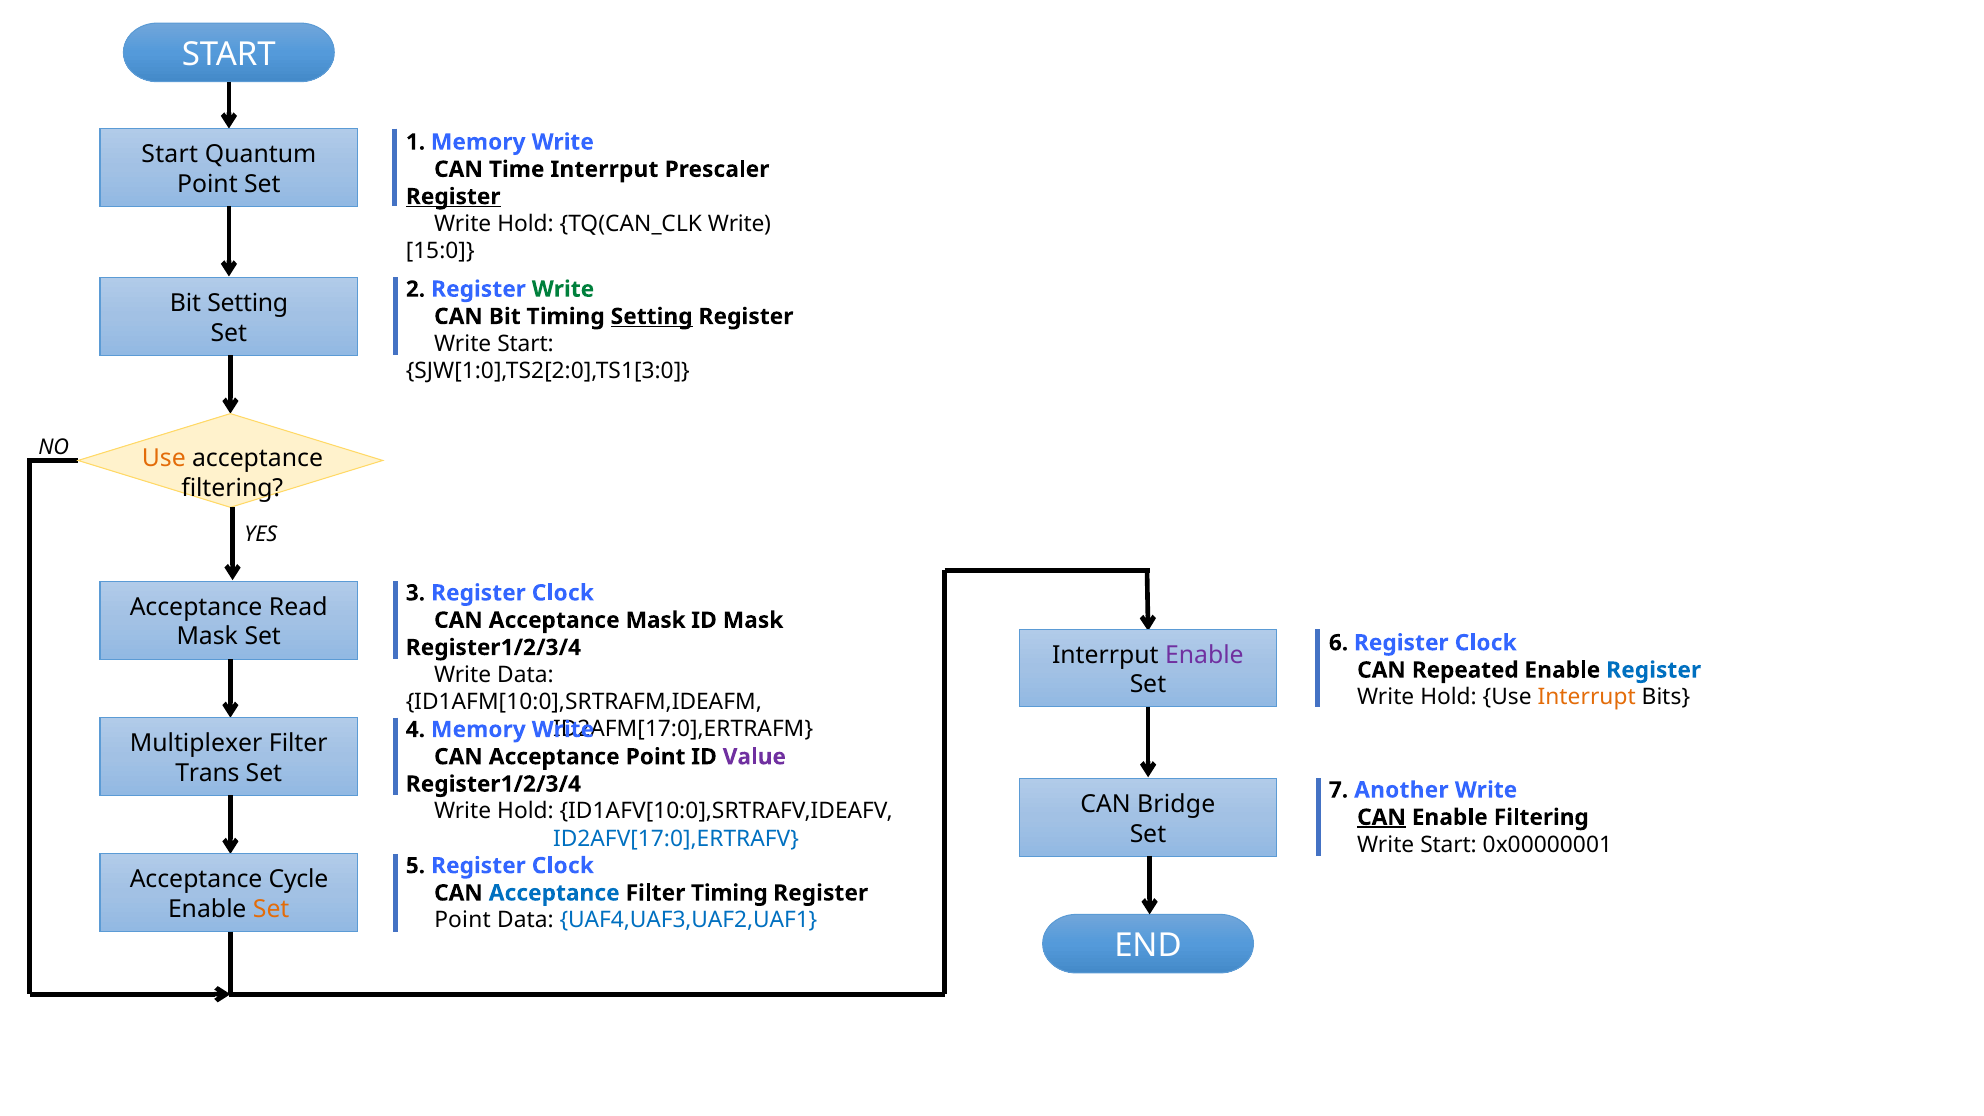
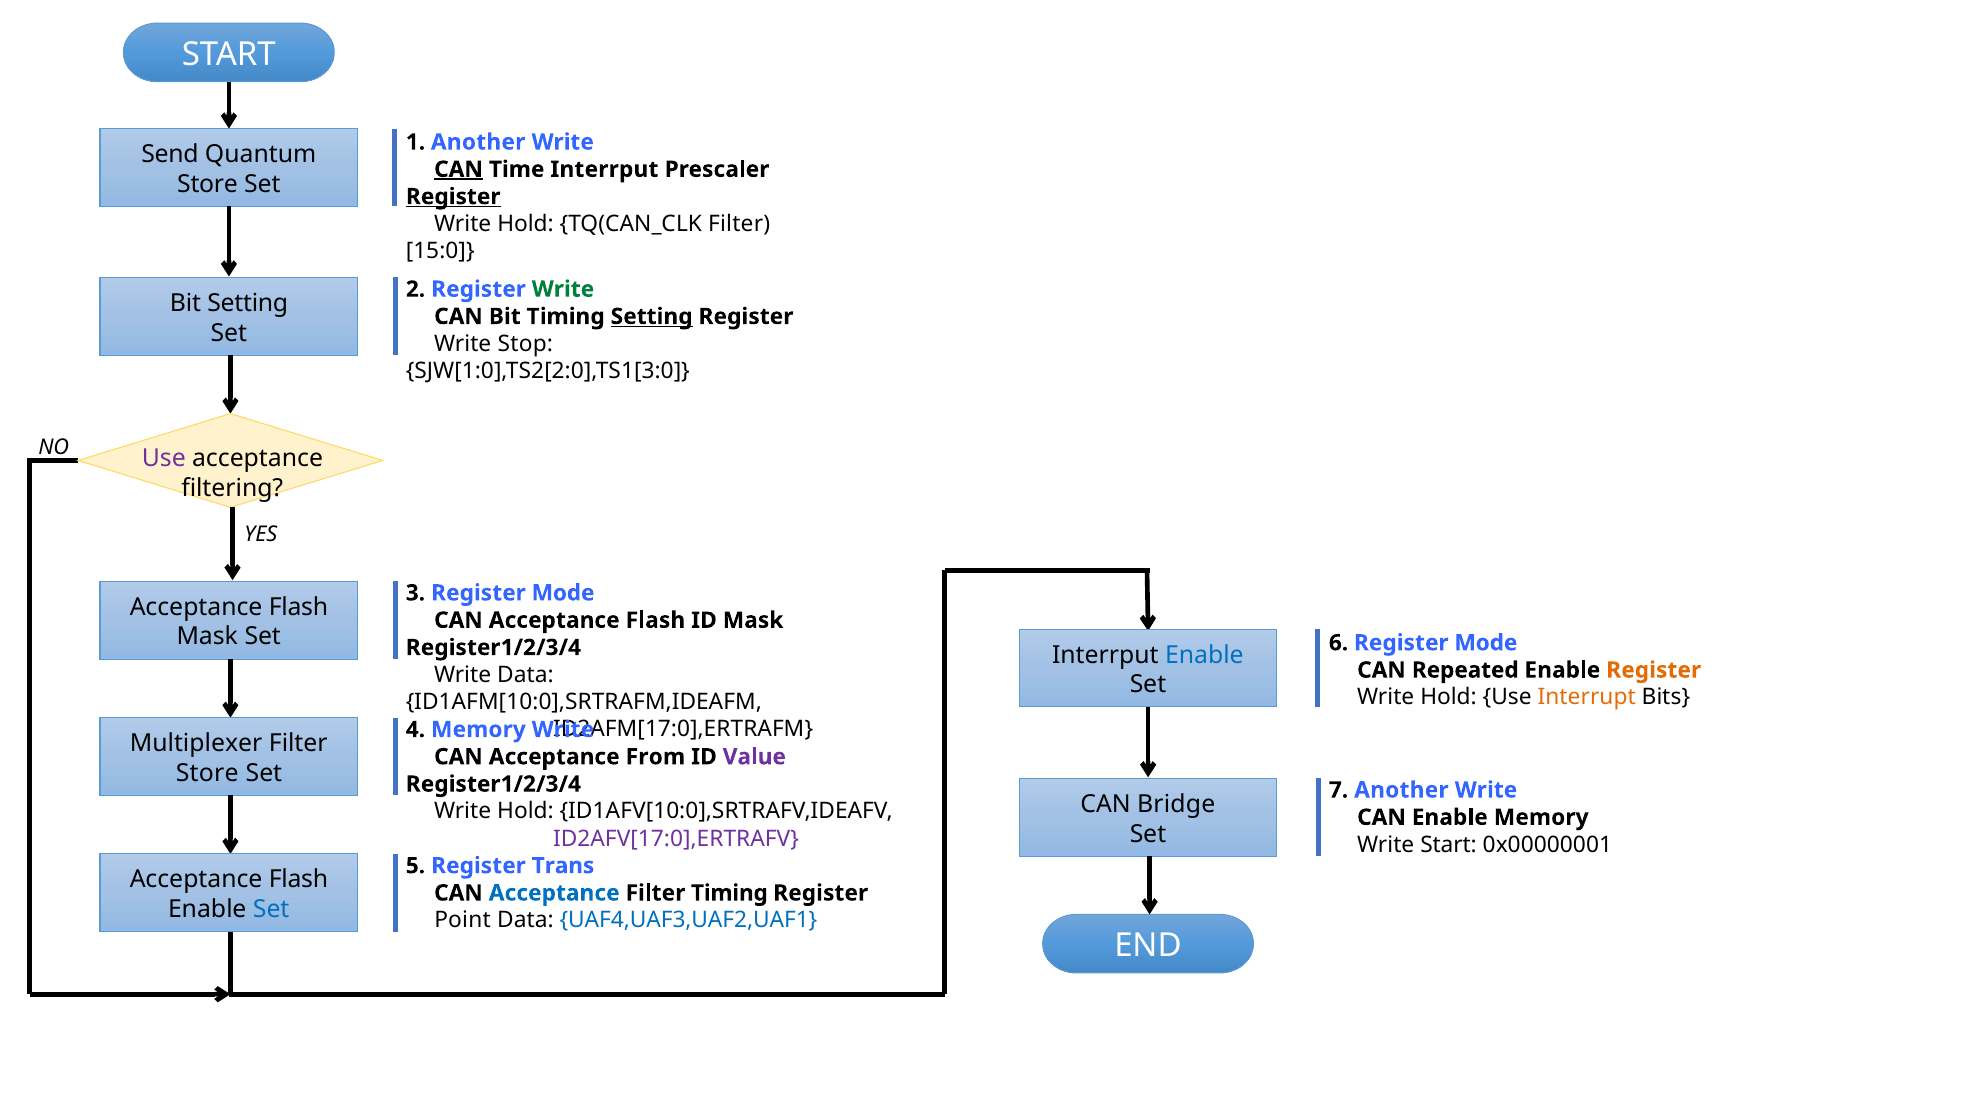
1 Memory: Memory -> Another (478, 142)
Start: Start -> Send (170, 154)
CAN underline: none -> present (458, 169)
Point: Point -> Store (208, 184)
TQ(CAN_CLK Write: Write -> Filter (739, 224)
Start: Start -> Stop (525, 344)
Use colour: orange -> purple (164, 458)
3 Register Clock: Clock -> Mode (563, 593)
Read: Read -> Flash (298, 607)
CAN Acceptance Mask: Mask -> Flash (655, 620)
6 Register Clock: Clock -> Mode (1486, 643)
Enable colour: purple -> blue (1204, 655)
Register colour: blue -> orange (1654, 670)
Acceptance Point: Point -> From (655, 757)
Trans: Trans -> Store (207, 773)
CAN underline: present -> none (1381, 817)
Enable Filtering: Filtering -> Memory (1541, 817)
ID2AFV[17:0],ERTRAFV colour: blue -> purple (676, 839)
5 Register Clock: Clock -> Trans (563, 866)
Cycle: Cycle -> Flash (298, 880)
Set colour: orange -> blue (271, 910)
